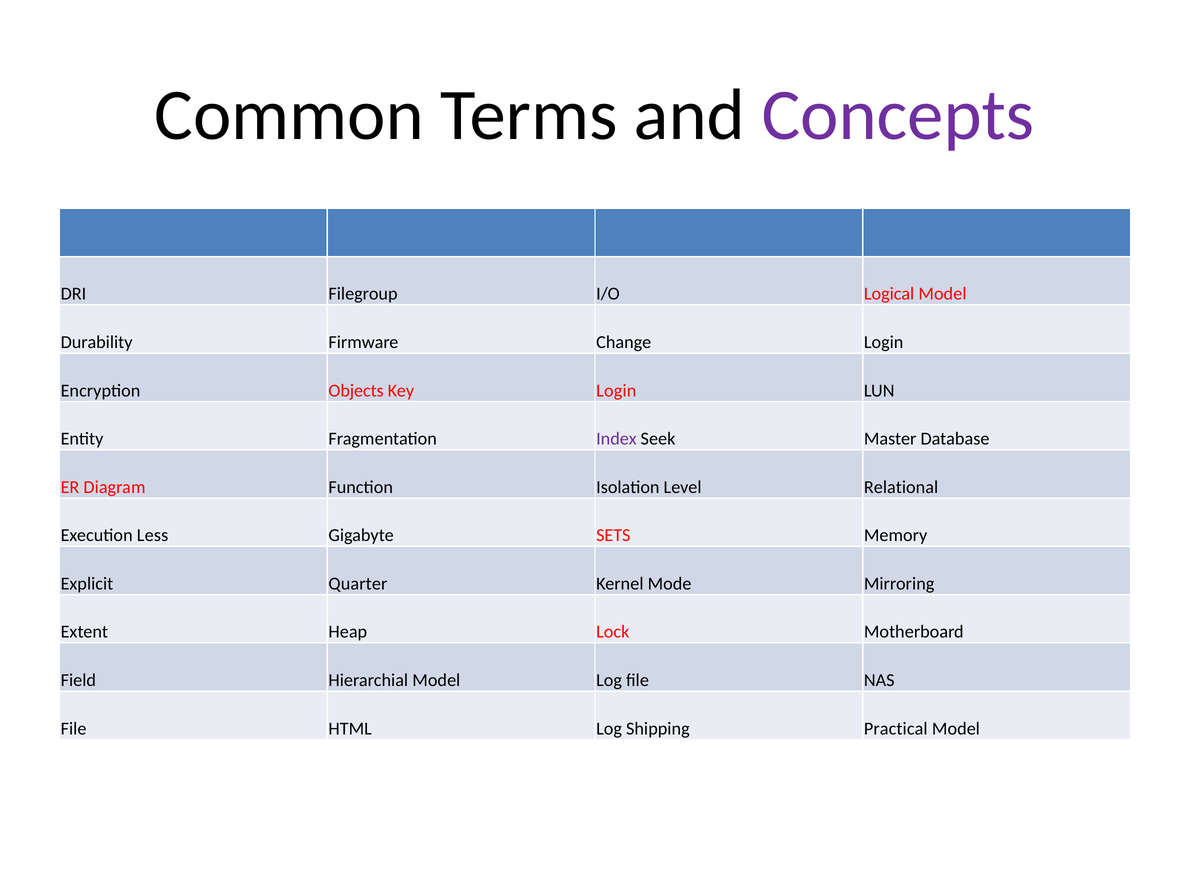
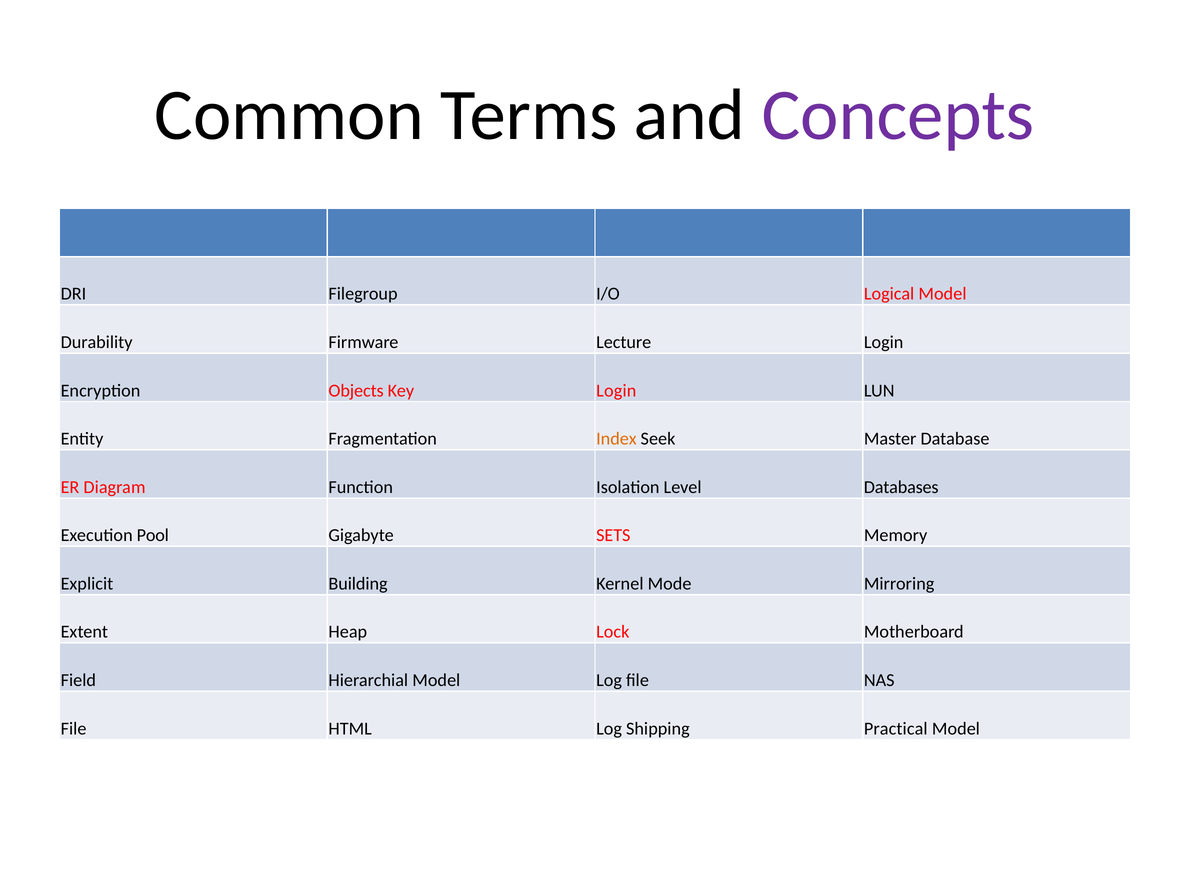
Change: Change -> Lecture (624, 342)
Index colour: purple -> orange (616, 439)
Relational: Relational -> Databases (901, 487)
Less: Less -> Pool (153, 535)
Quarter: Quarter -> Building (358, 583)
